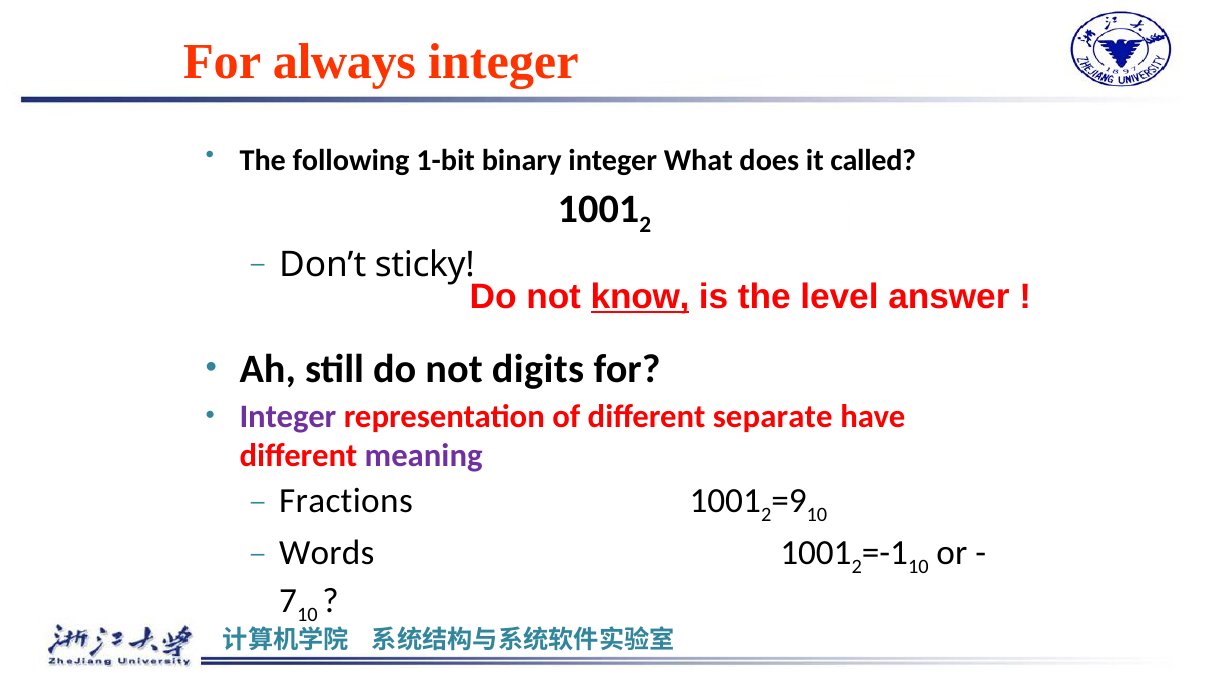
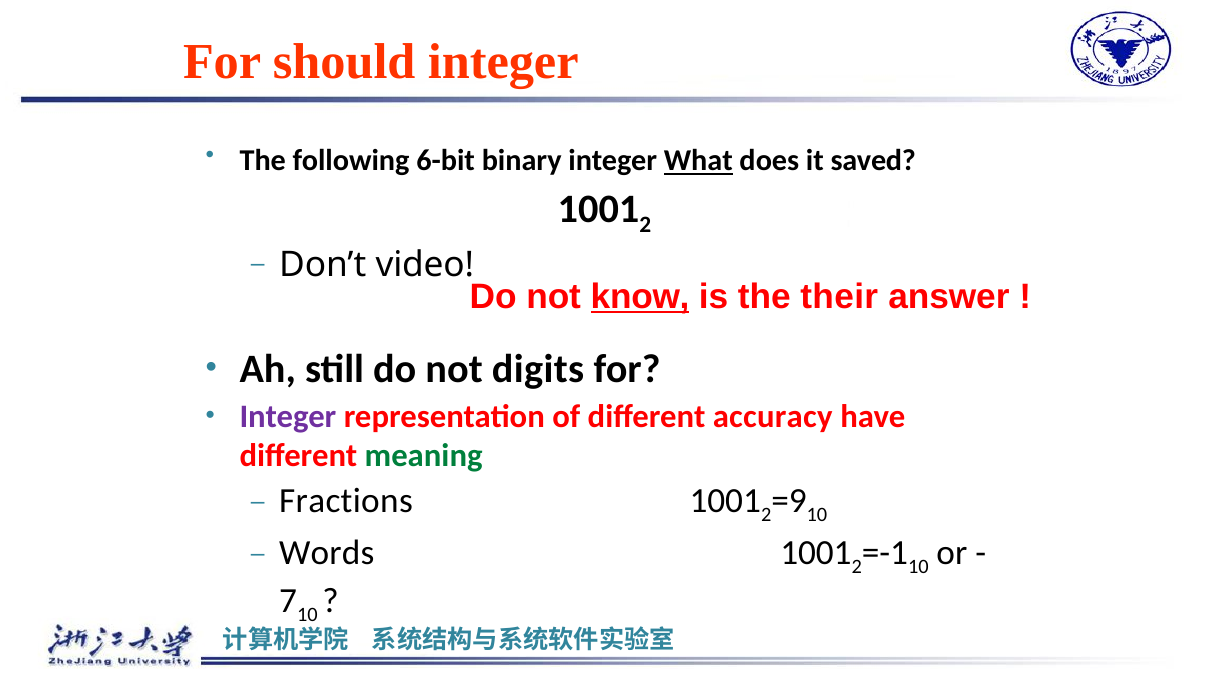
always: always -> should (344, 62)
1-bit: 1-bit -> 6-bit (446, 161)
What underline: none -> present (698, 161)
called: called -> saved (873, 161)
sticky: sticky -> video (425, 265)
level: level -> their (839, 297)
separate: separate -> accuracy (773, 417)
meaning colour: purple -> green (424, 456)
